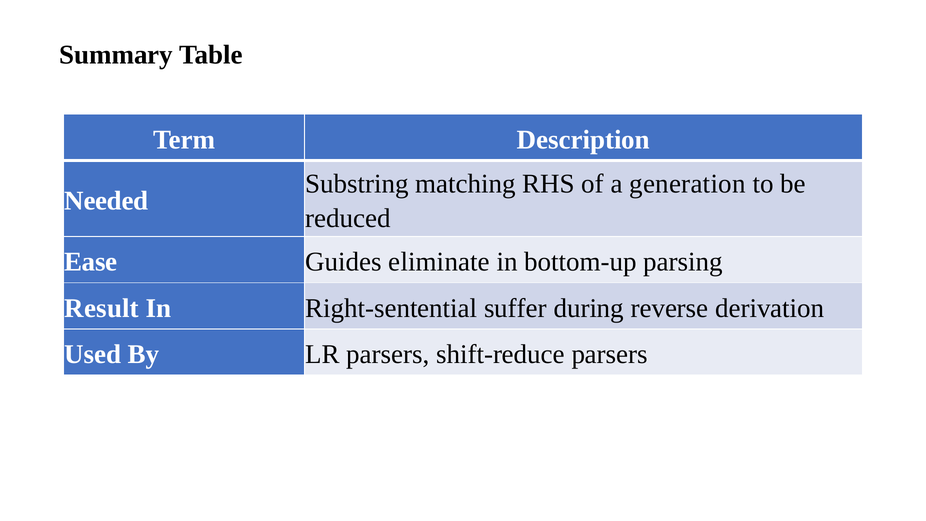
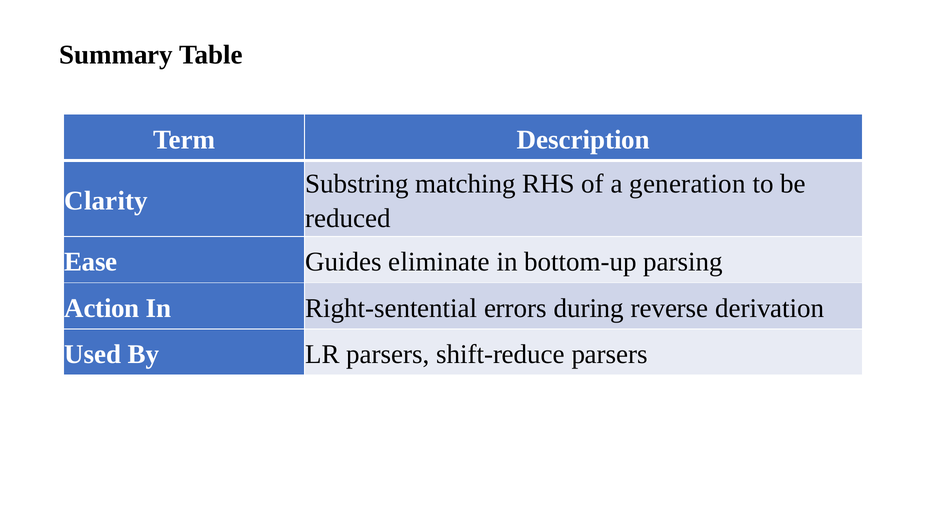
Needed: Needed -> Clarity (106, 201)
Result: Result -> Action (102, 308)
suffer: suffer -> errors (515, 308)
